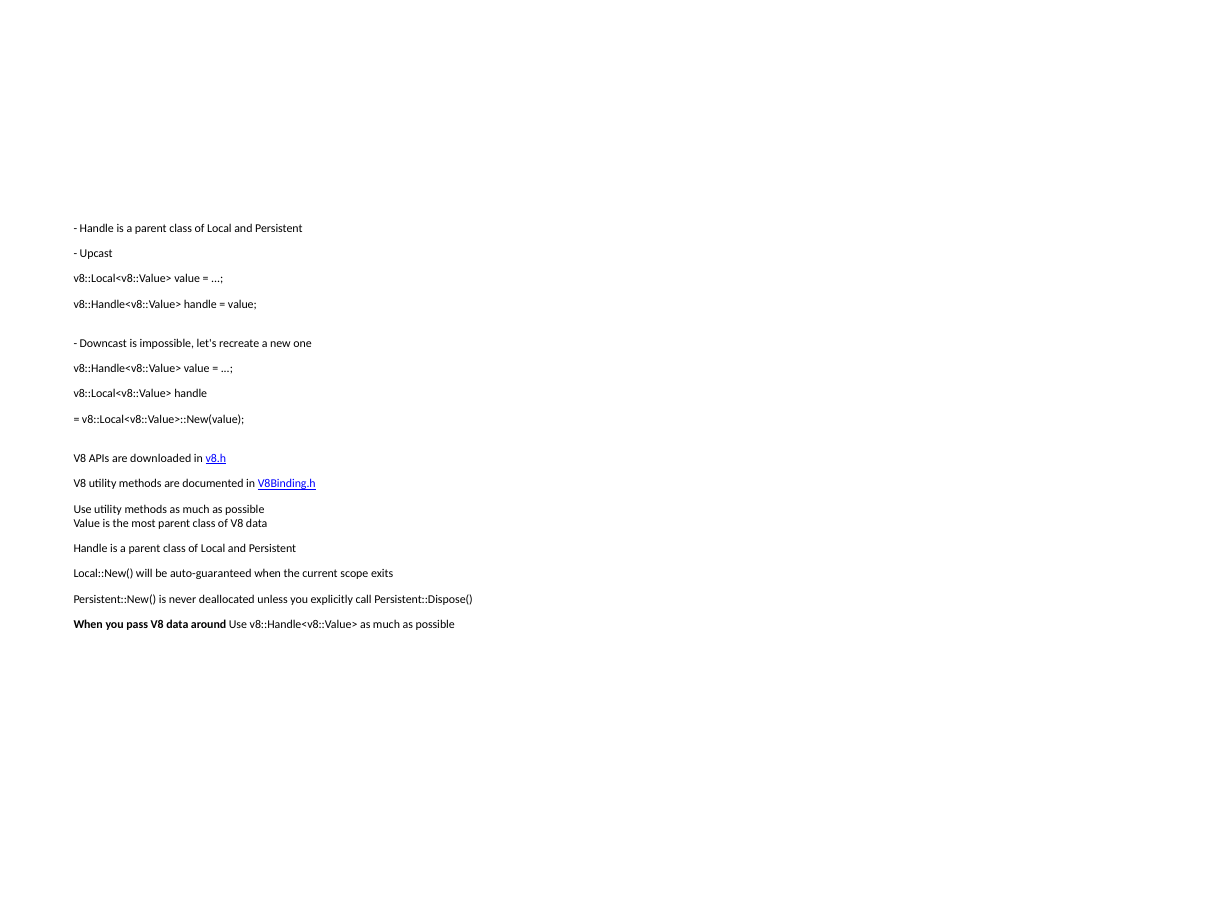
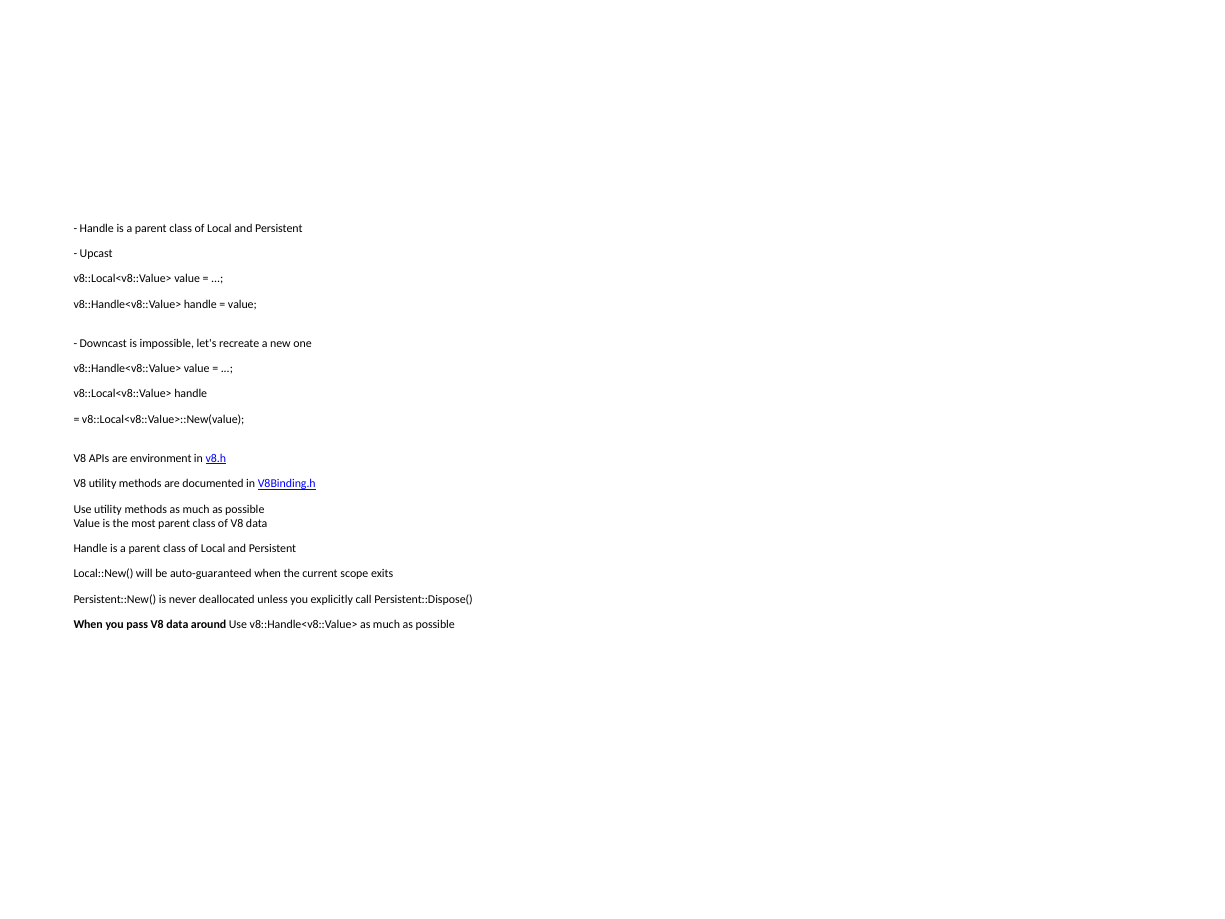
downloaded: downloaded -> environment (161, 458)
